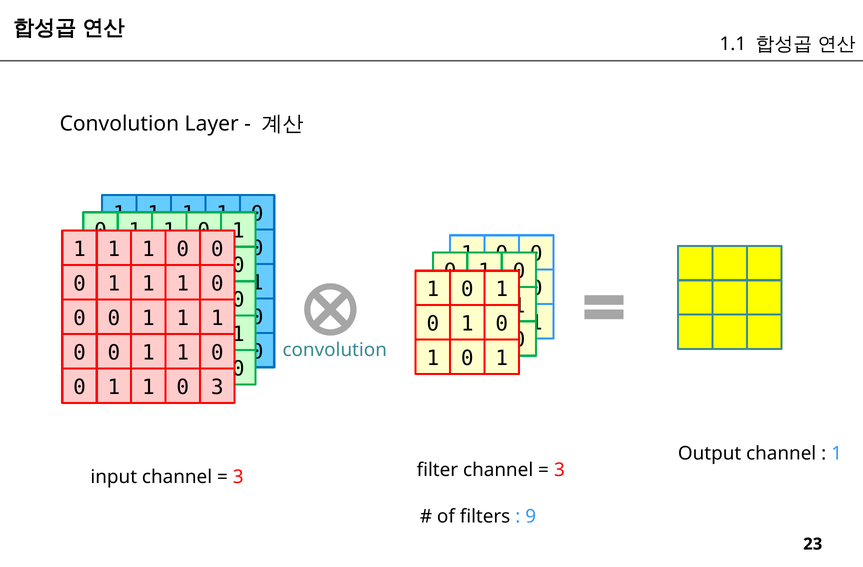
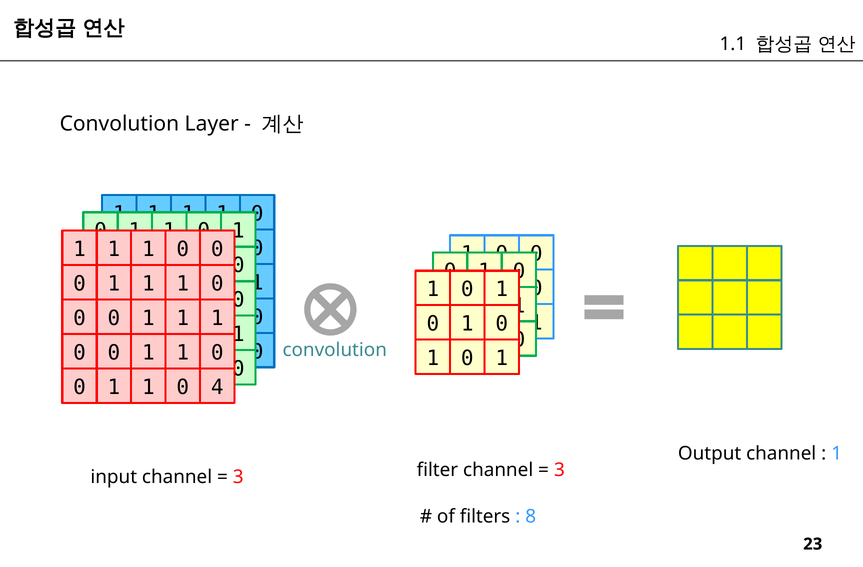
0 3: 3 -> 4 (217, 387)
9: 9 -> 8 (531, 517)
